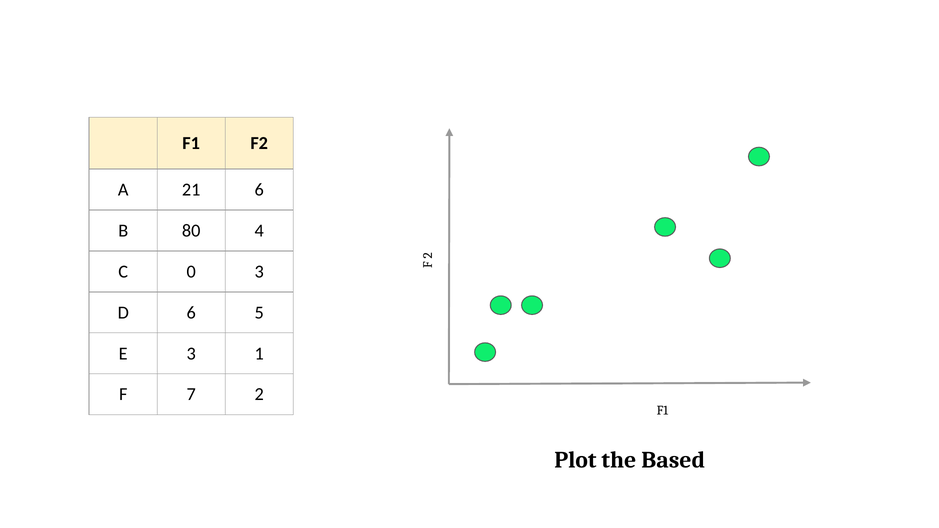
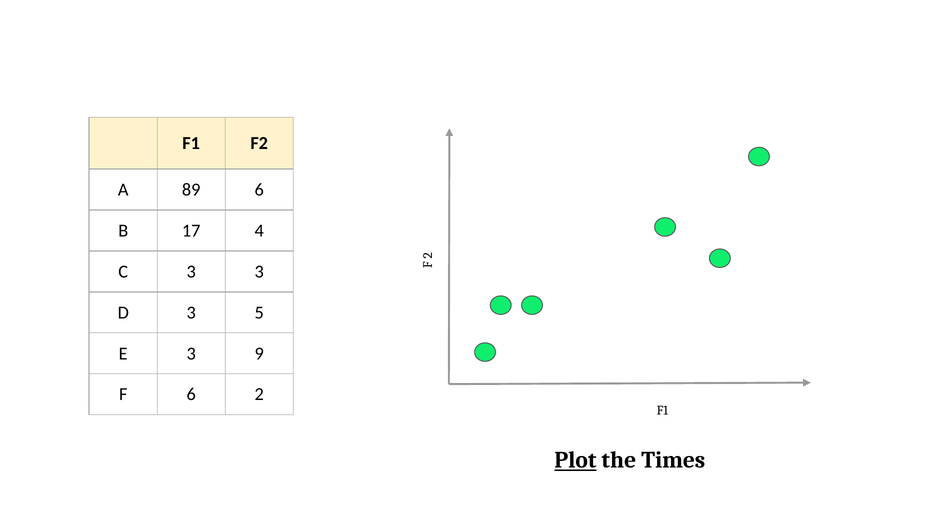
21: 21 -> 89 (191, 190)
80: 80 -> 17 (191, 231)
C 0: 0 -> 3 (191, 272)
D 6: 6 -> 3 (191, 313)
1: 1 -> 9 (259, 354)
F 7: 7 -> 6 (191, 395)
Plot underline: none -> present (575, 460)
Based: Based -> Times (673, 460)
